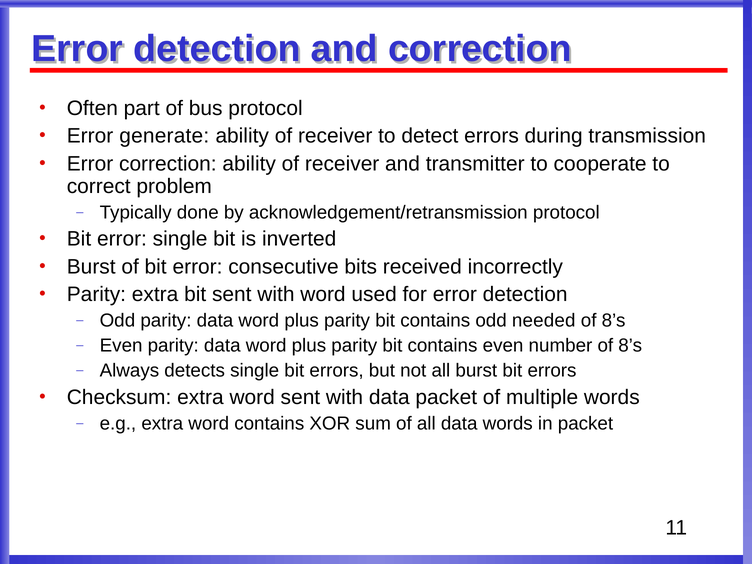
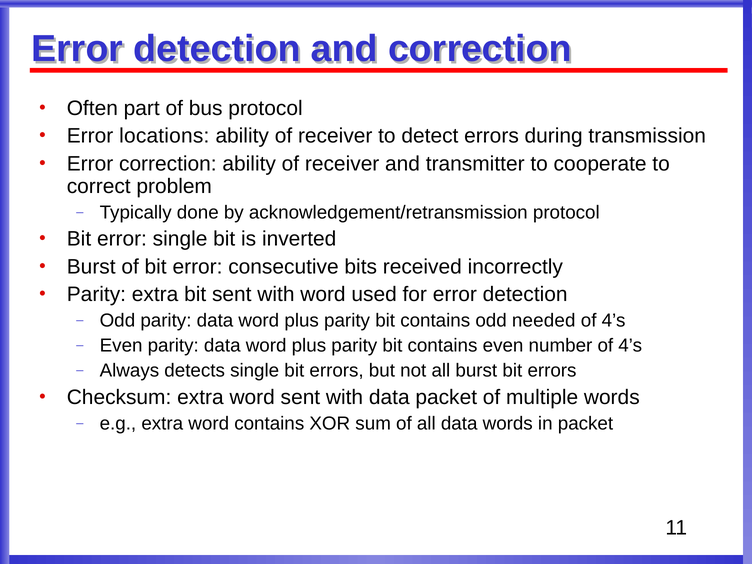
generate: generate -> locations (164, 136)
8’s: 8’s -> 4’s (614, 321)
number of 8’s: 8’s -> 4’s (630, 346)
